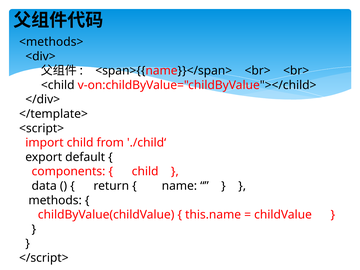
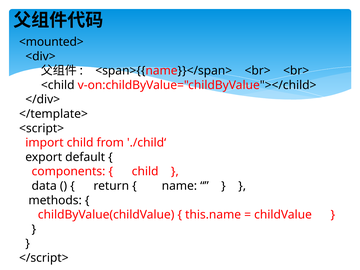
<methods>: <methods> -> <mounted> (51, 42)
